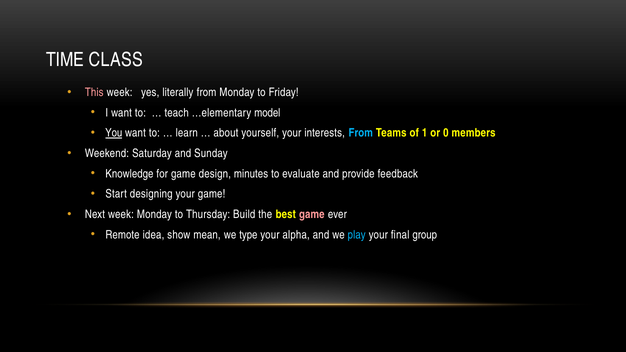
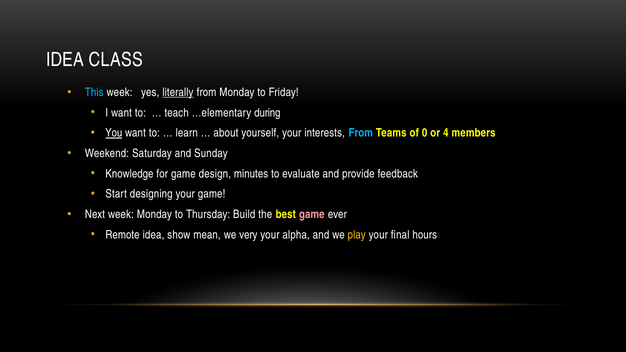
TIME: TIME -> IDEA (65, 60)
This colour: pink -> light blue (94, 92)
literally underline: none -> present (178, 92)
model: model -> during (267, 113)
1: 1 -> 0 (425, 133)
0: 0 -> 4 (446, 133)
type: type -> very (248, 235)
play colour: light blue -> yellow (357, 235)
group: group -> hours (425, 235)
